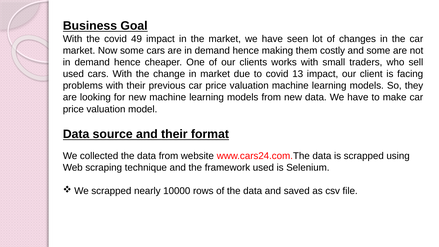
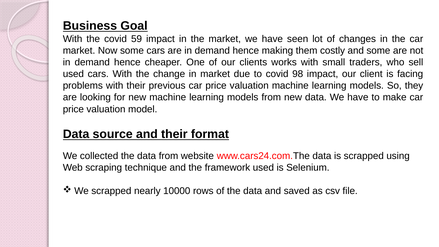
49: 49 -> 59 (137, 39)
13: 13 -> 98 (298, 74)
